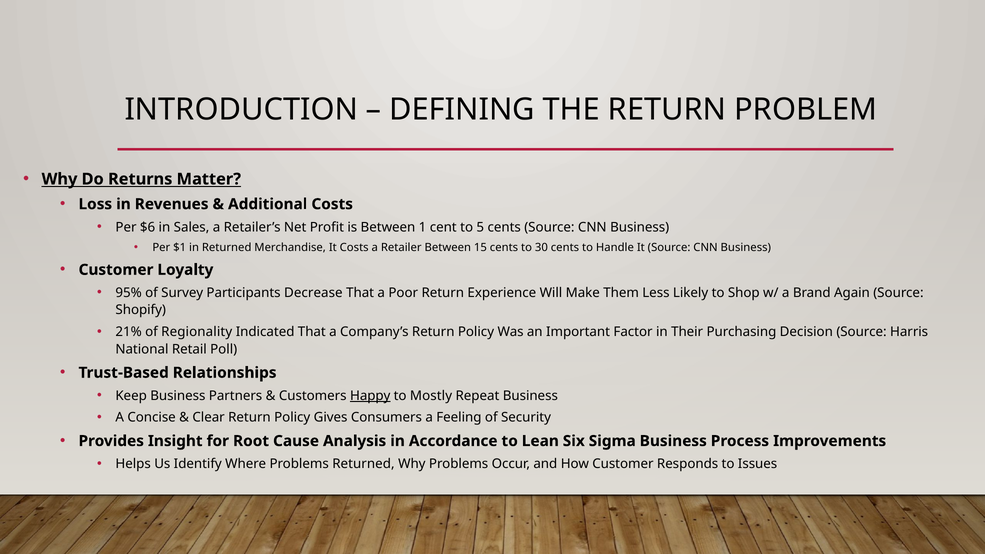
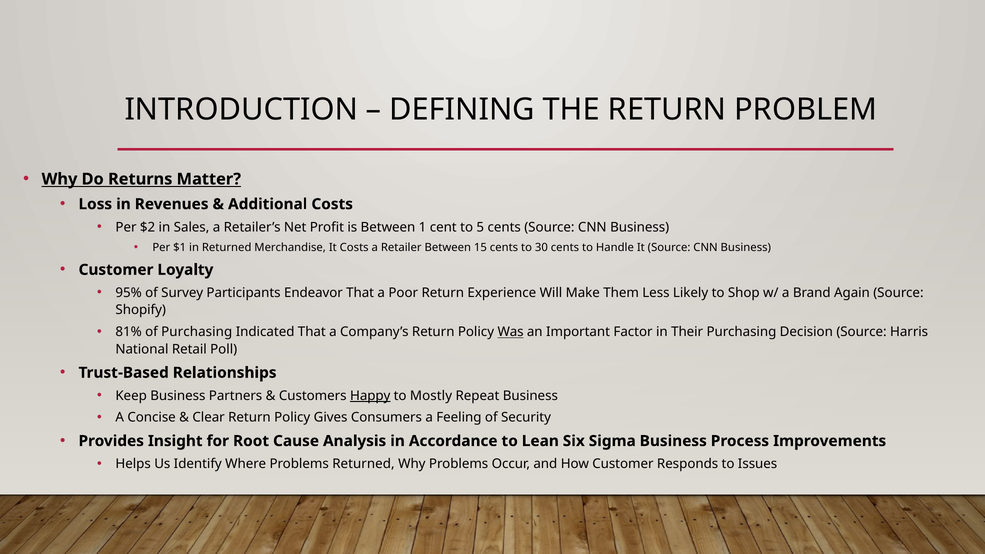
$6: $6 -> $2 (148, 227)
Decrease: Decrease -> Endeavor (313, 293)
21%: 21% -> 81% (129, 332)
of Regionality: Regionality -> Purchasing (197, 332)
Was underline: none -> present (511, 332)
